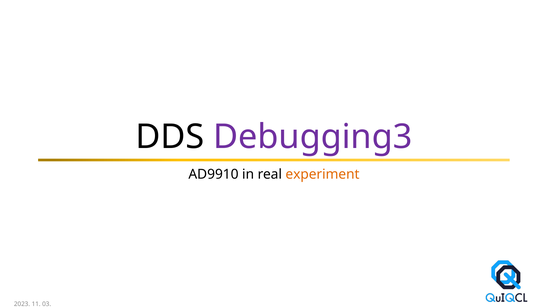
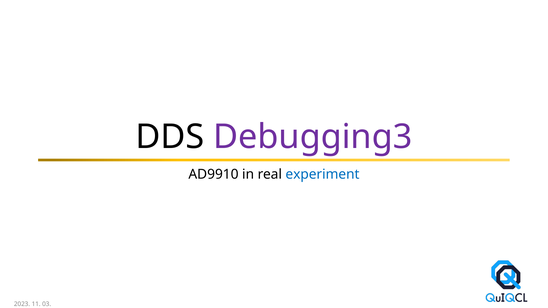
experiment colour: orange -> blue (322, 174)
